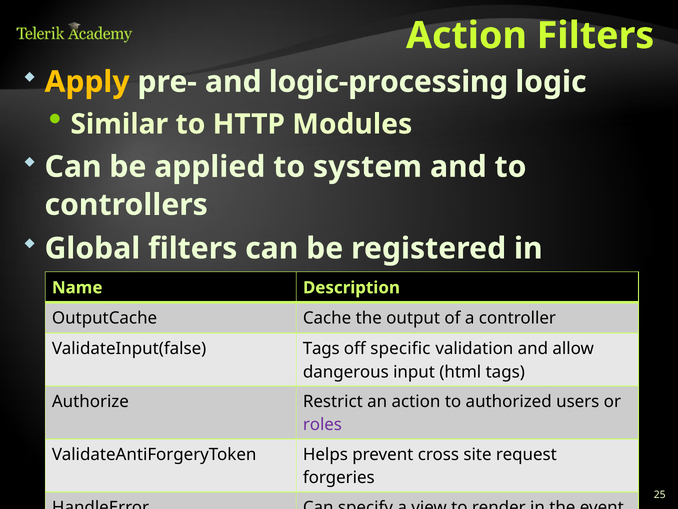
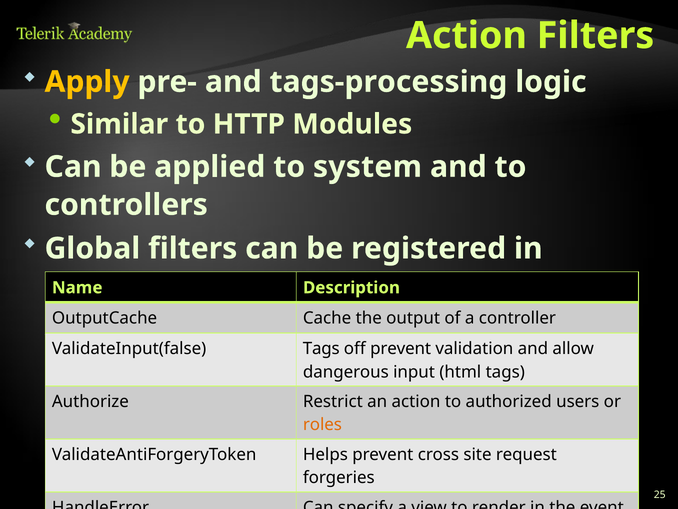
logic-processing: logic-processing -> tags-processing (388, 82)
off specific: specific -> prevent (401, 348)
roles colour: purple -> orange (322, 424)
